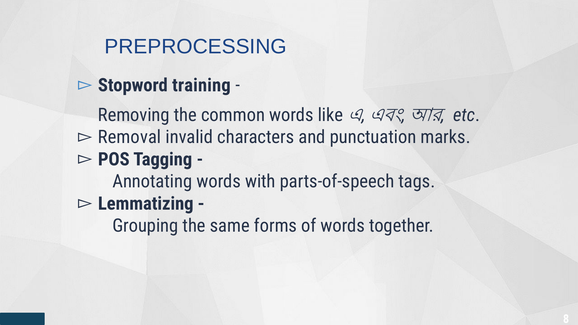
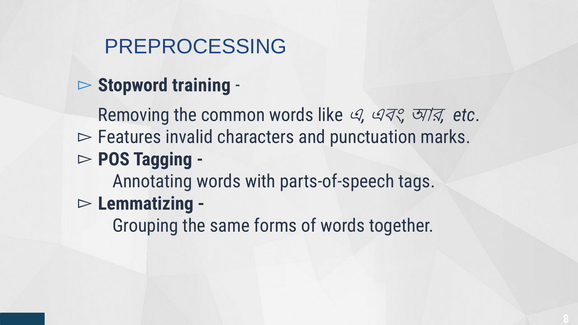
Removal: Removal -> Features (130, 137)
